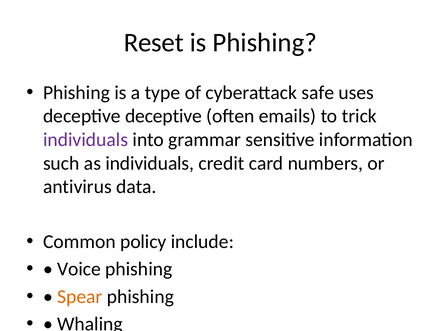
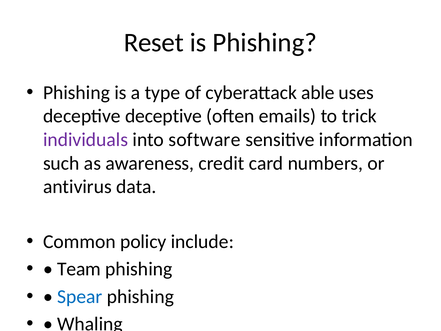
safe: safe -> able (318, 93)
grammar: grammar -> software (205, 140)
as individuals: individuals -> awareness (150, 163)
Voice: Voice -> Team (79, 269)
Spear colour: orange -> blue (80, 296)
